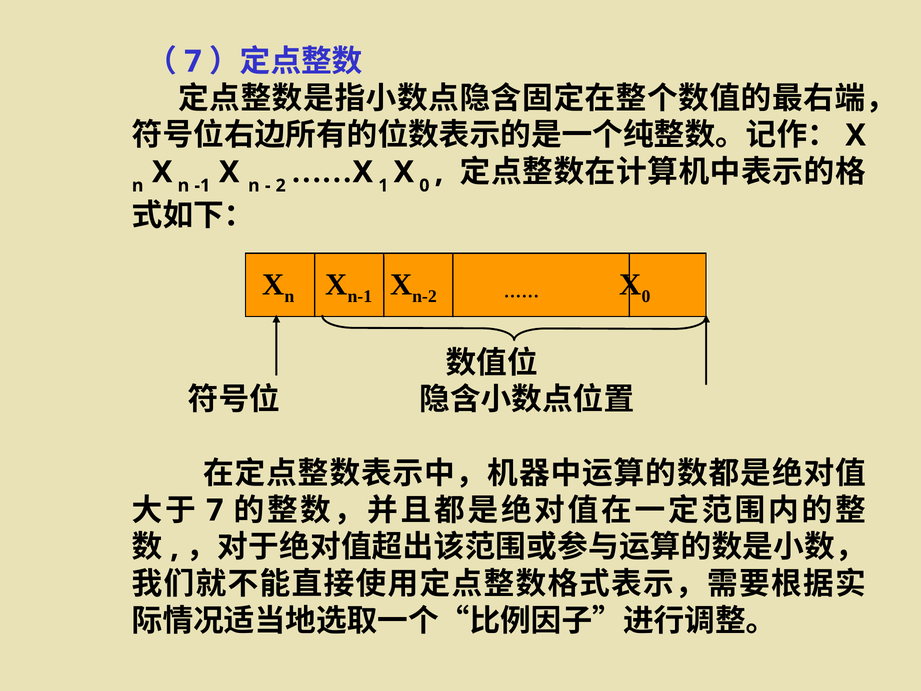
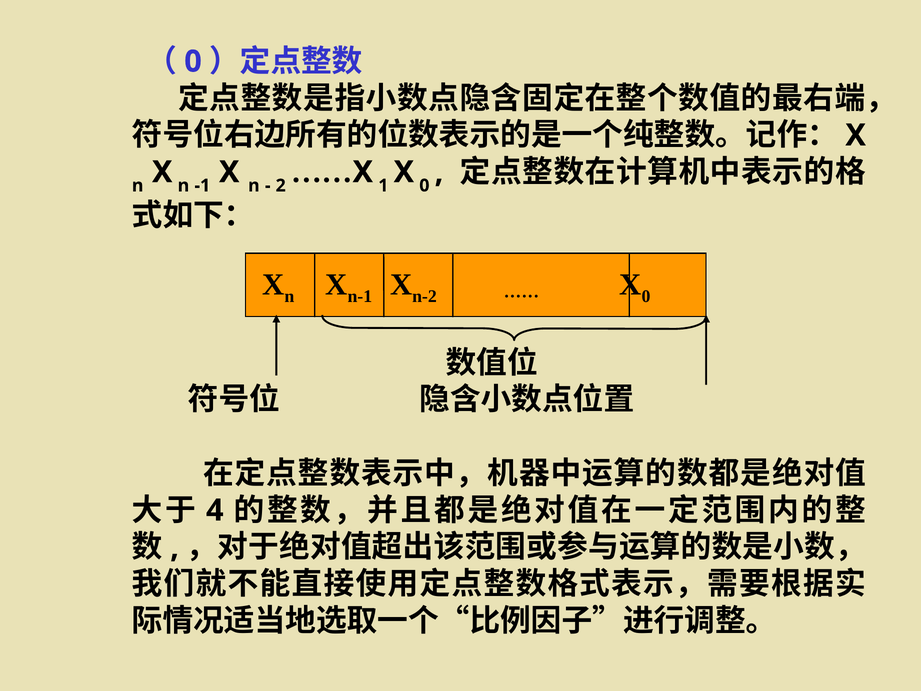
7: 7 -> 0 (193, 62)
7: 7 -> 4 (215, 510)
